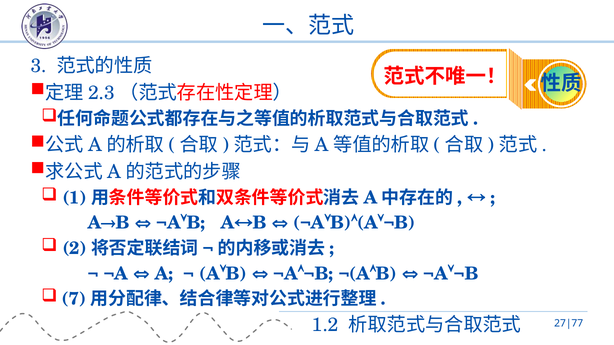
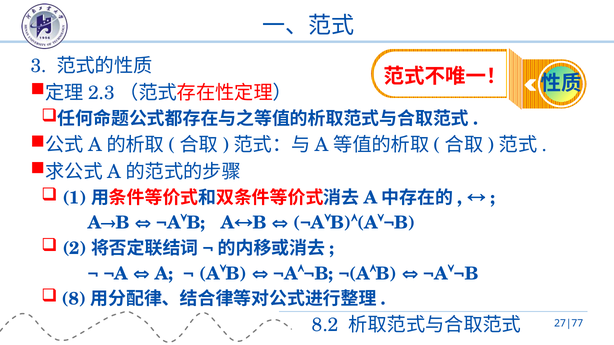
7: 7 -> 8 (74, 299)
1.2: 1.2 -> 8.2 (325, 325)
